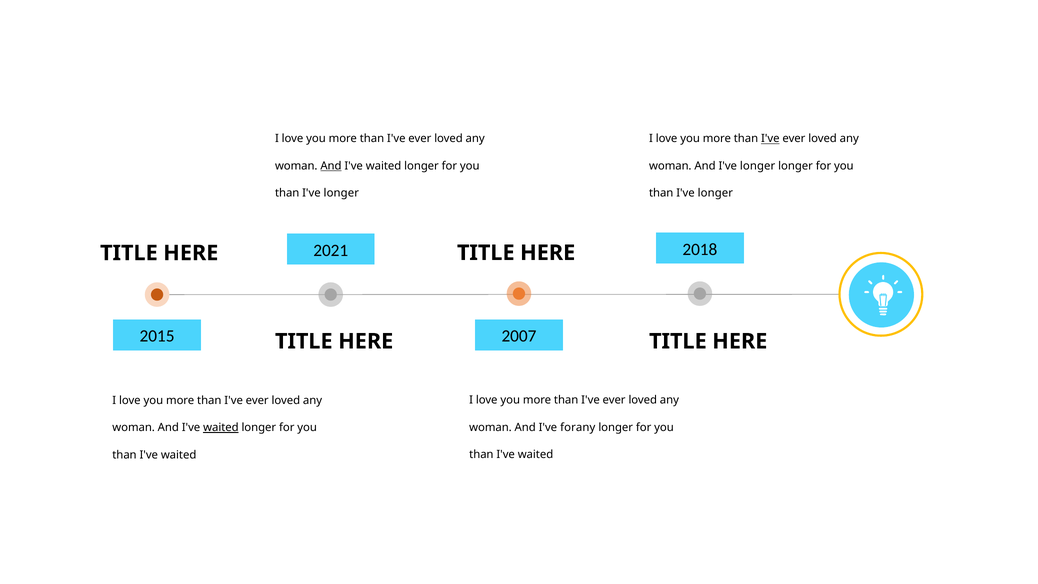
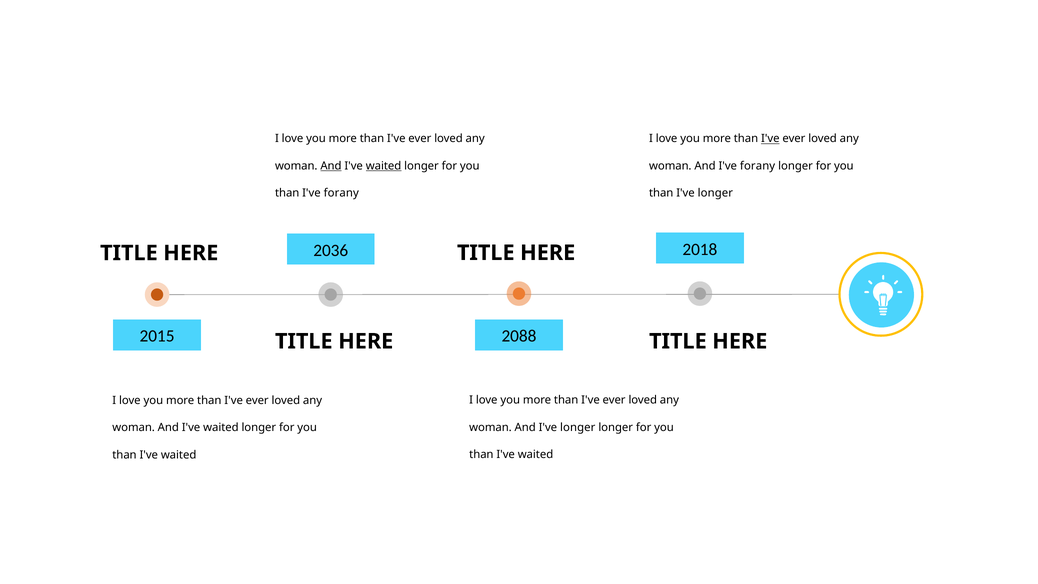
waited underline: none -> present (384, 166)
And I've longer: longer -> forany (758, 166)
longer: longer -> forany (341, 193)
2021: 2021 -> 2036 (331, 250)
2007: 2007 -> 2088 (519, 336)
And I've forany: forany -> longer (578, 427)
waited underline: present -> none (221, 428)
